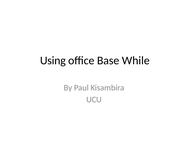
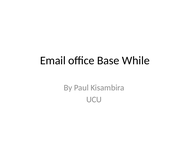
Using: Using -> Email (53, 60)
